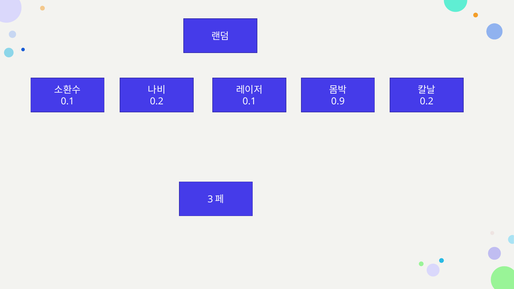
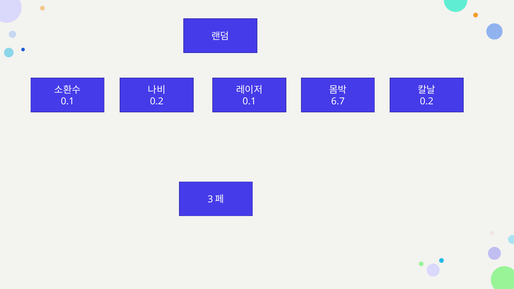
0.9: 0.9 -> 6.7 (338, 101)
